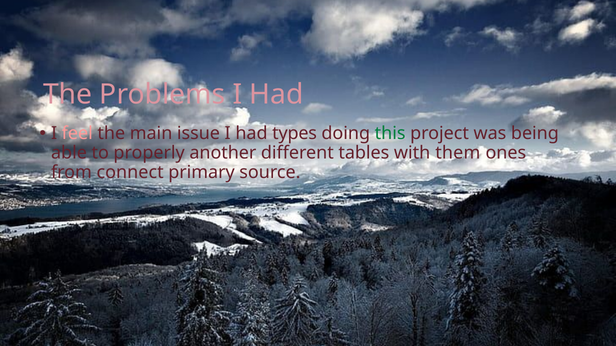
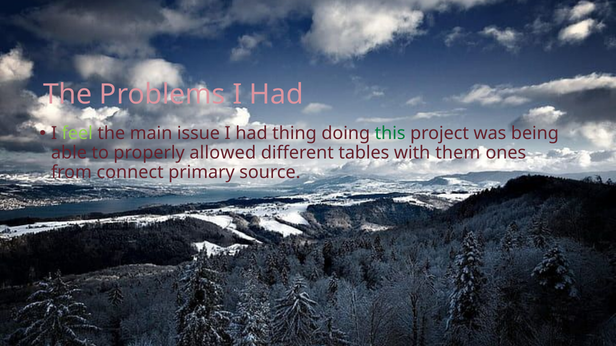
feel colour: pink -> light green (77, 134)
types: types -> thing (295, 134)
another: another -> allowed (223, 153)
